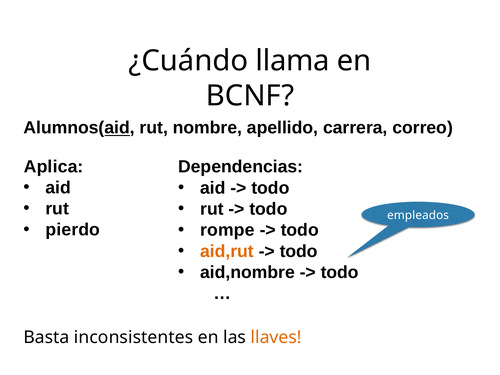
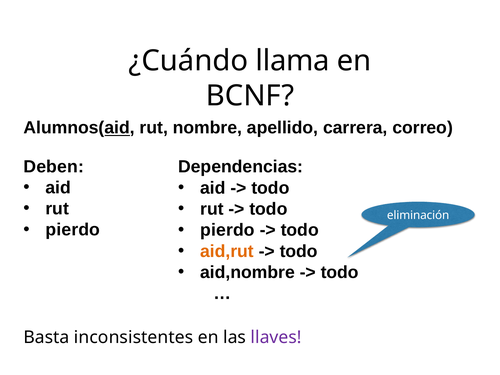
Aplica: Aplica -> Deben (54, 167)
empleados: empleados -> eliminación (418, 215)
rompe: rompe -> pierdo (227, 230)
llaves colour: orange -> purple (276, 337)
